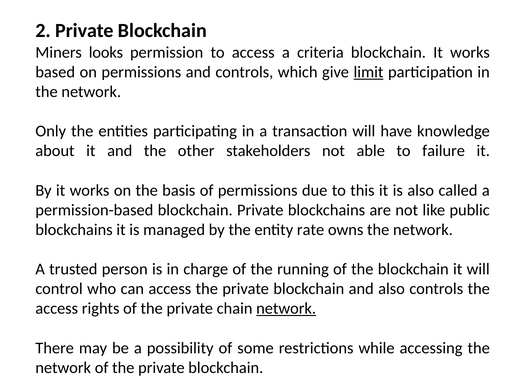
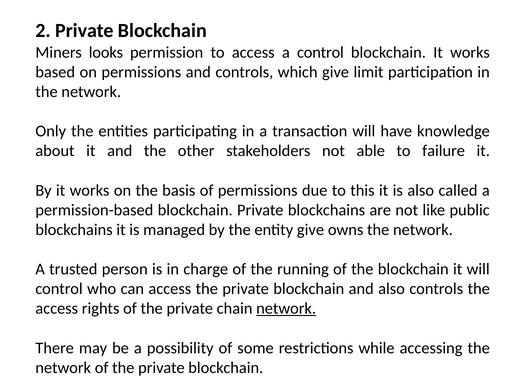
a criteria: criteria -> control (320, 52)
limit underline: present -> none (369, 72)
entity rate: rate -> give (311, 229)
